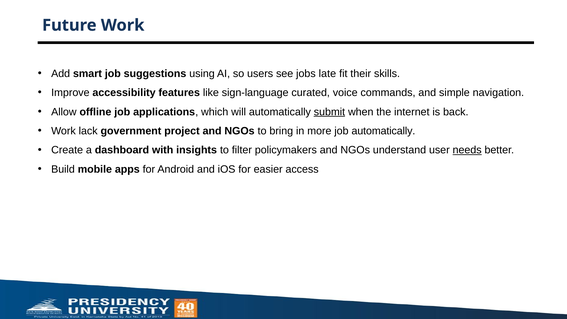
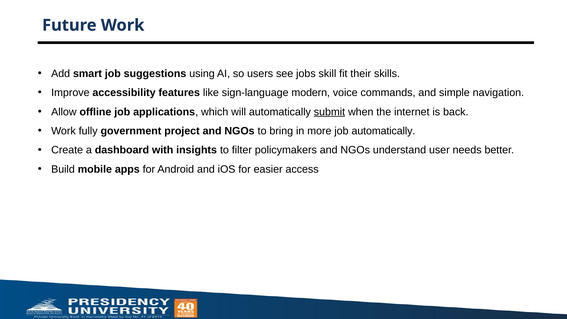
late: late -> skill (327, 74)
curated: curated -> modern (311, 93)
lack: lack -> fully (88, 131)
needs underline: present -> none (467, 150)
